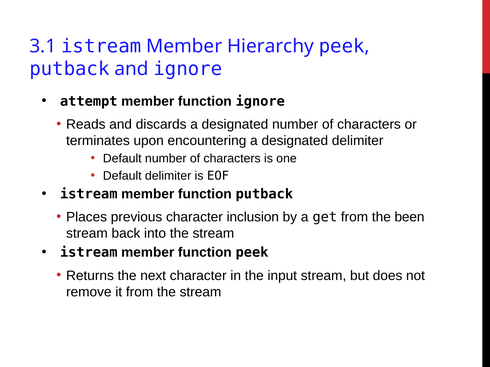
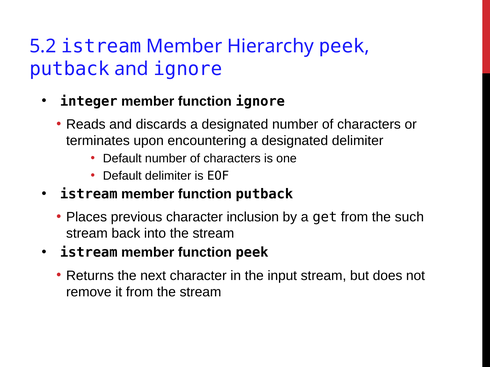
3.1: 3.1 -> 5.2 (43, 46)
attempt: attempt -> integer (89, 101)
been: been -> such (409, 217)
